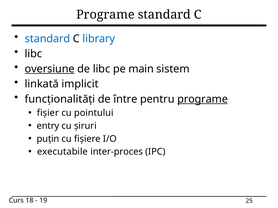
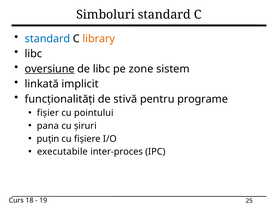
Programe: Programe -> Simboluri (106, 15)
library colour: blue -> orange (99, 39)
main: main -> zone (141, 69)
între: între -> stivă (125, 99)
programe underline: present -> none (203, 99)
entry: entry -> pana (48, 126)
